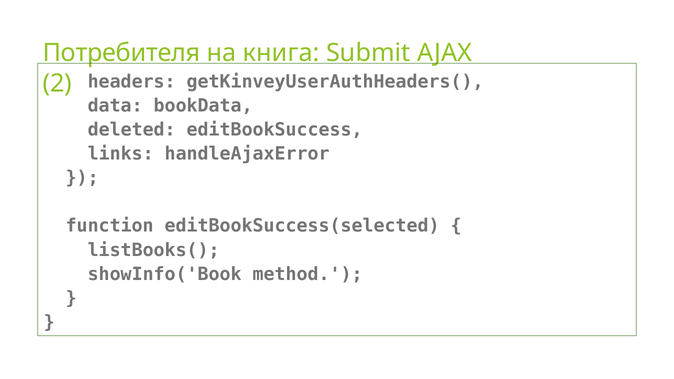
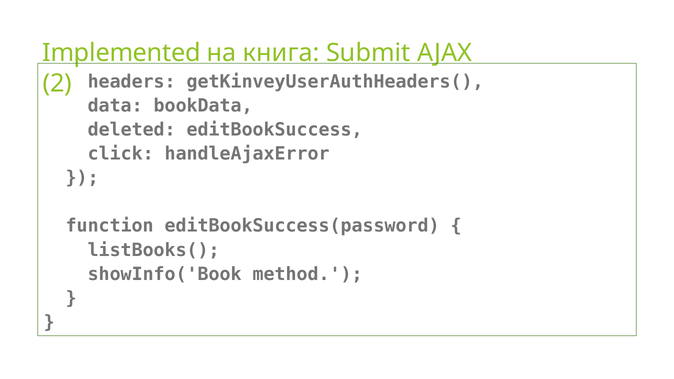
Потребителя: Потребителя -> Implemented (122, 53)
links: links -> click (121, 154)
editBookSuccess(selected: editBookSuccess(selected -> editBookSuccess(password (302, 226)
